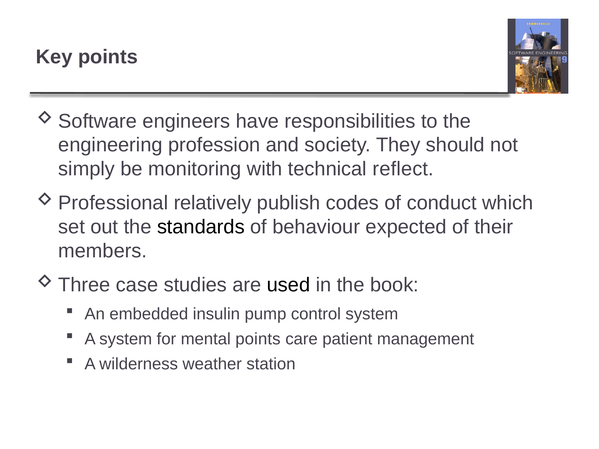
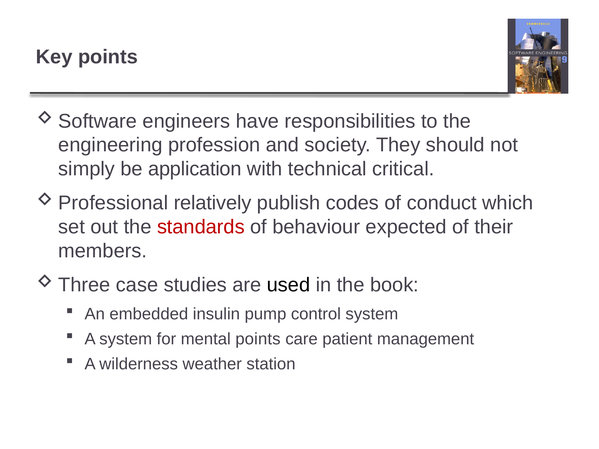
monitoring: monitoring -> application (195, 169)
reflect: reflect -> critical (403, 169)
standards colour: black -> red (201, 227)
